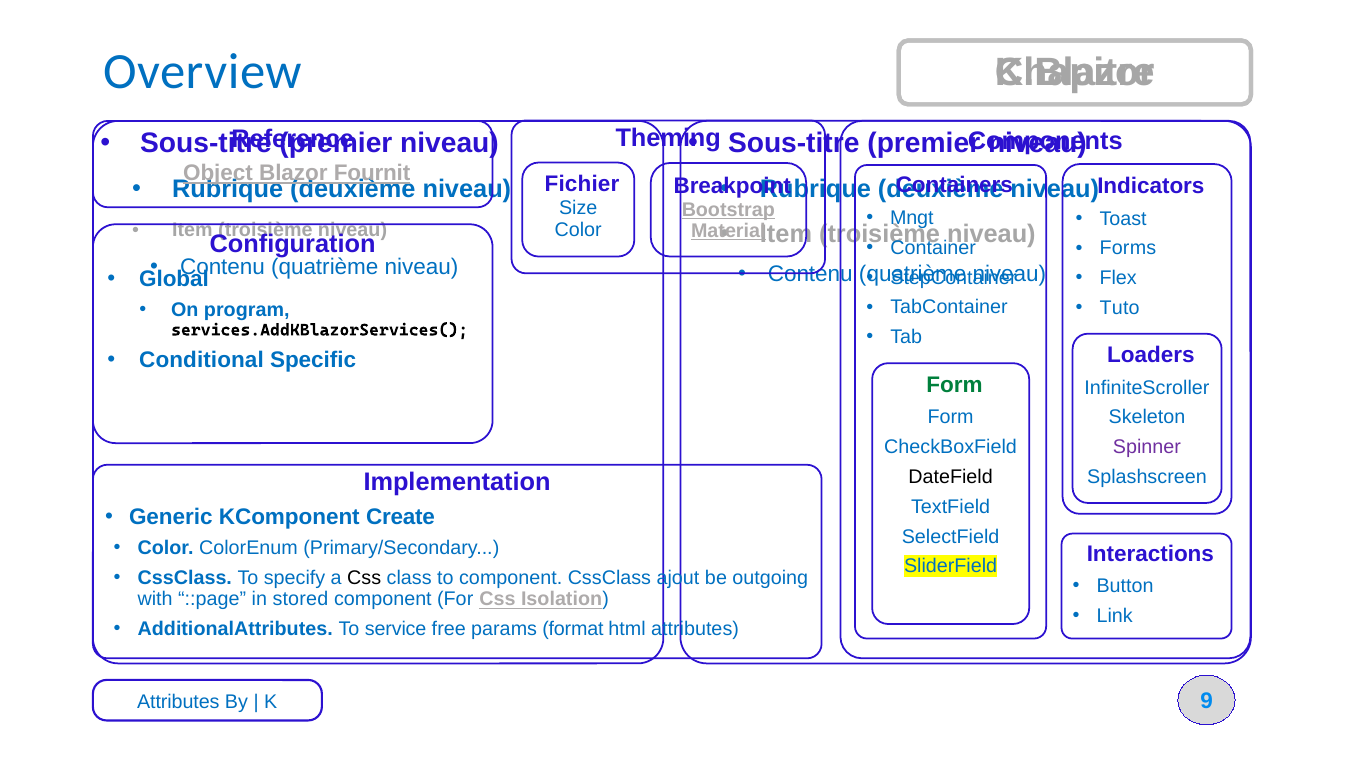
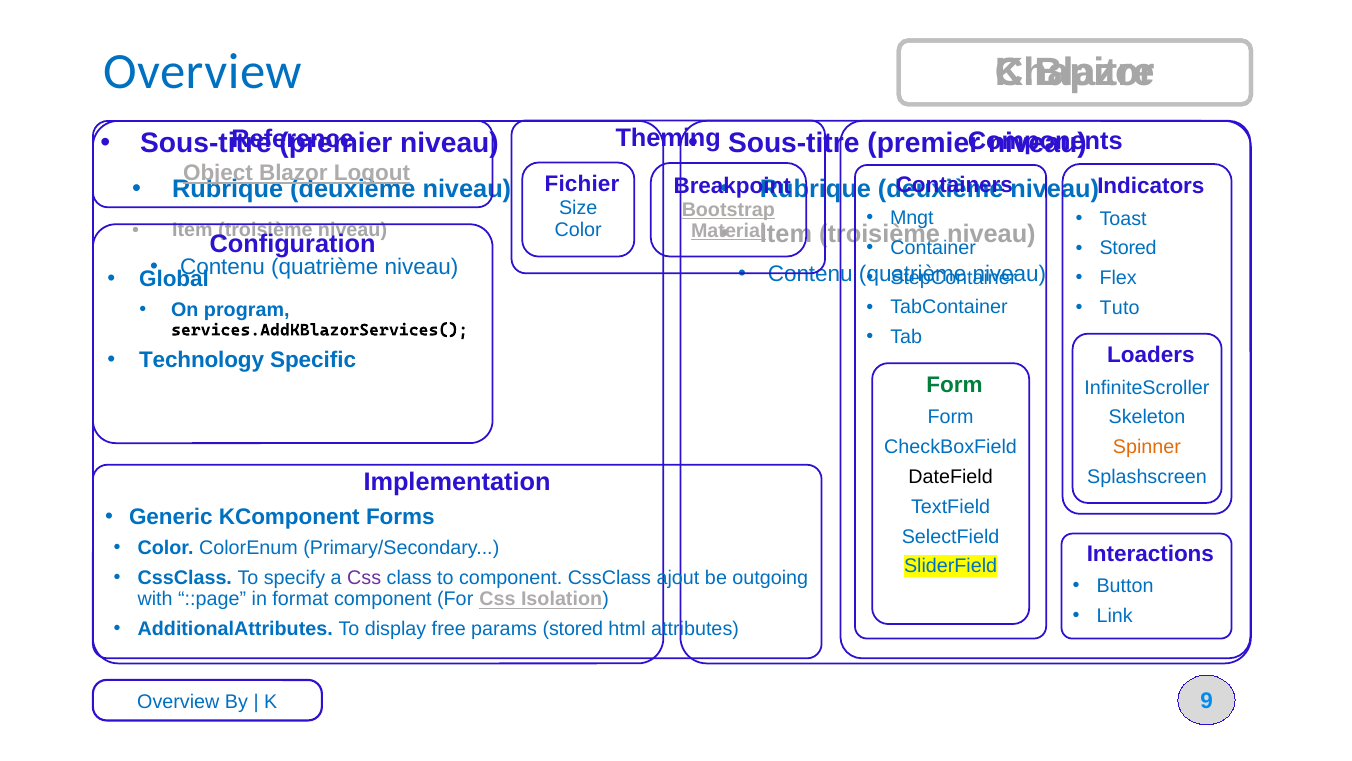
Fournit: Fournit -> Logout (372, 173)
Forms: Forms -> Stored (1128, 248)
Conditional: Conditional -> Technology (202, 359)
Spinner colour: purple -> orange (1147, 447)
Create: Create -> Forms (400, 517)
Css colour: black -> purple (364, 578)
stored: stored -> format (300, 599)
service: service -> display (396, 629)
params format: format -> stored (573, 629)
Attributes: Attributes -> Overview (178, 701)
